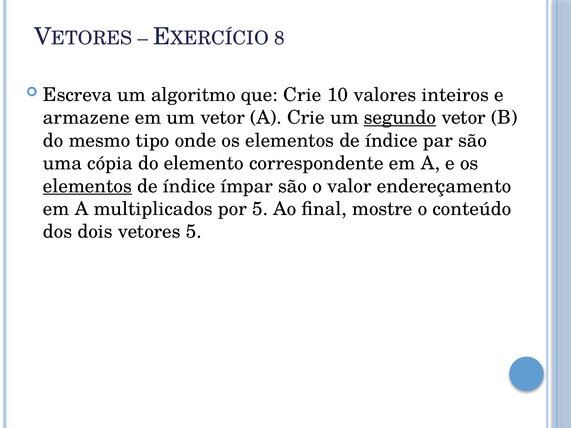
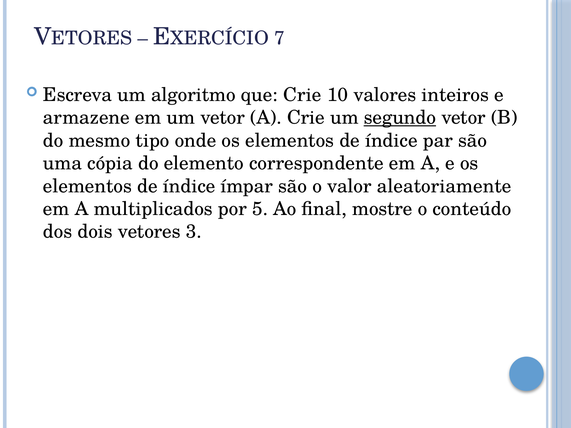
8: 8 -> 7 (279, 38)
elementos underline: present -> none (87, 186)
endereçamento: endereçamento -> aleatoriamente (444, 186)
vetores 5: 5 -> 3 (194, 232)
